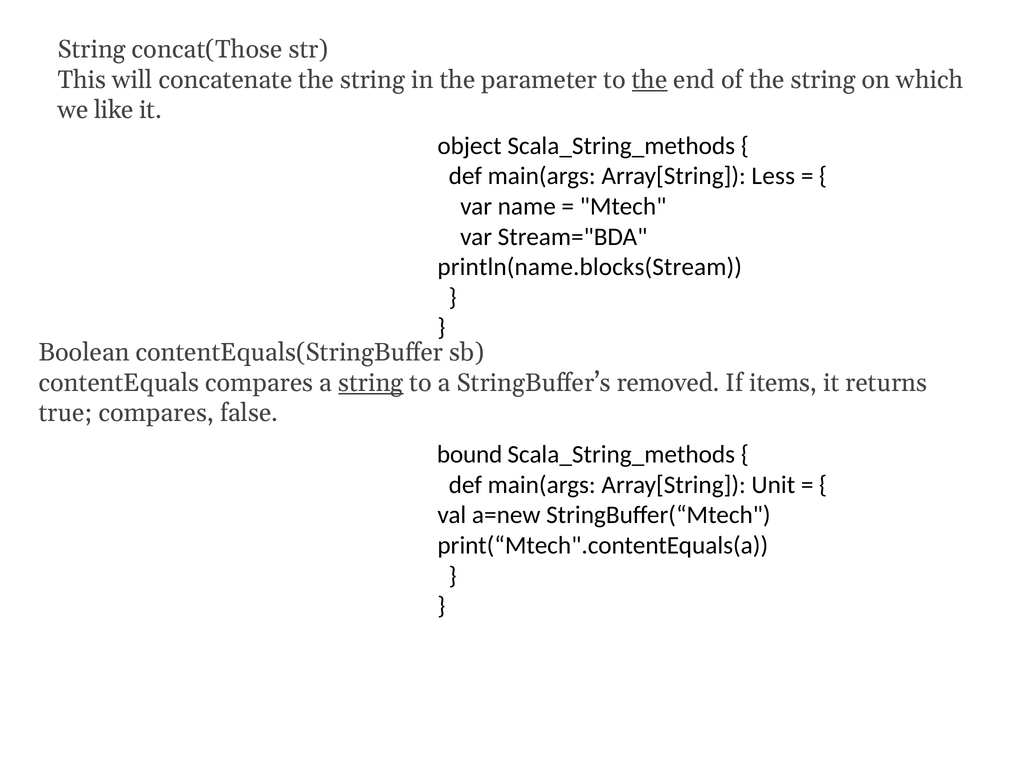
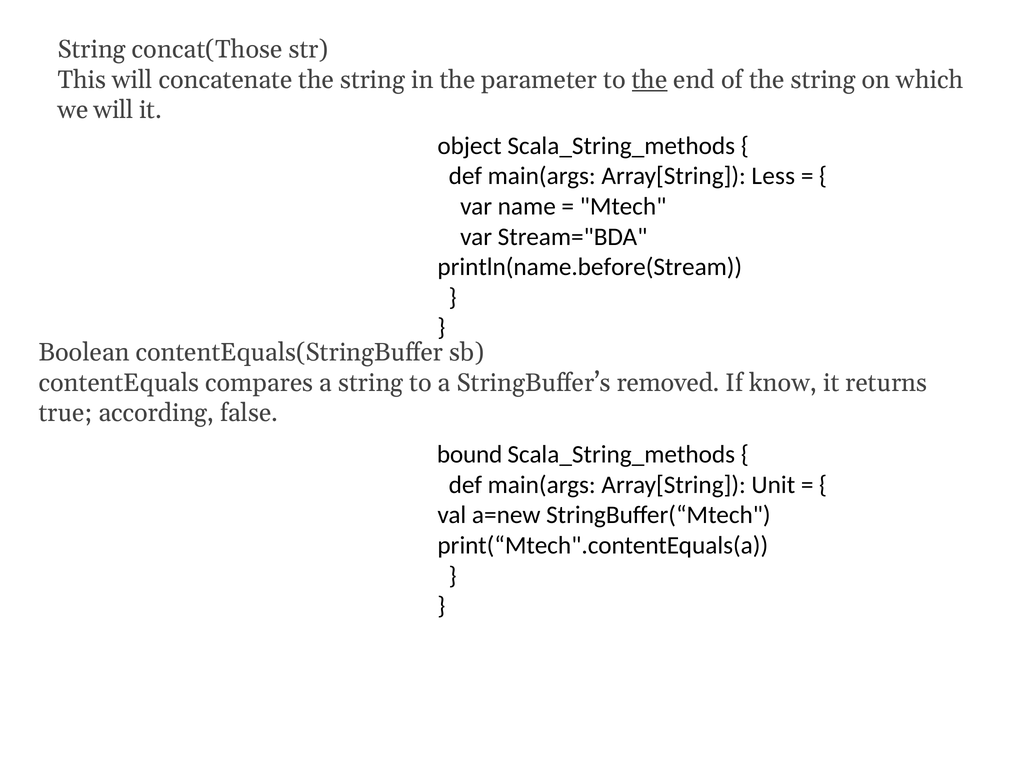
we like: like -> will (114, 110)
println(name.blocks(Stream: println(name.blocks(Stream -> println(name.before(Stream (590, 267)
string underline: present -> none (371, 383)
items: items -> know (783, 383)
true compares: compares -> according (156, 413)
